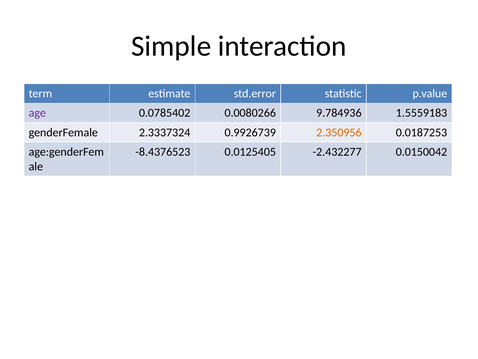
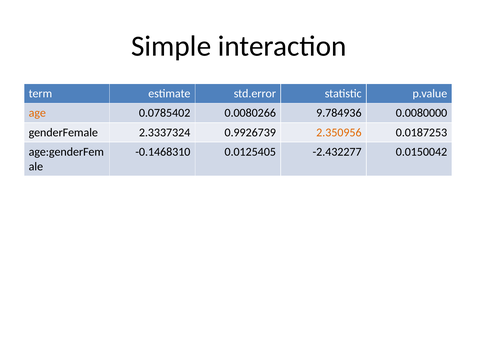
age colour: purple -> orange (37, 113)
1.5559183: 1.5559183 -> 0.0080000 (421, 113)
-8.4376523: -8.4376523 -> -0.1468310 (163, 152)
